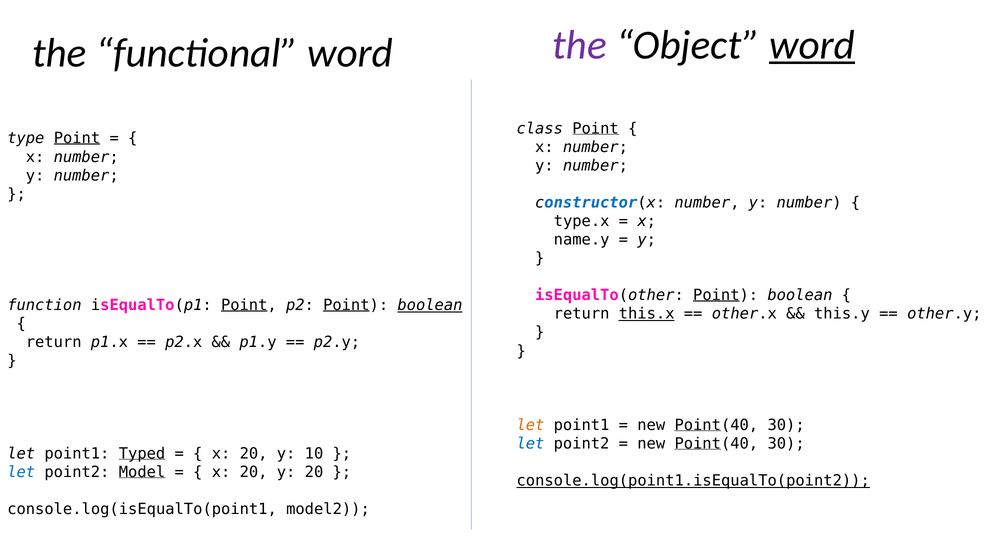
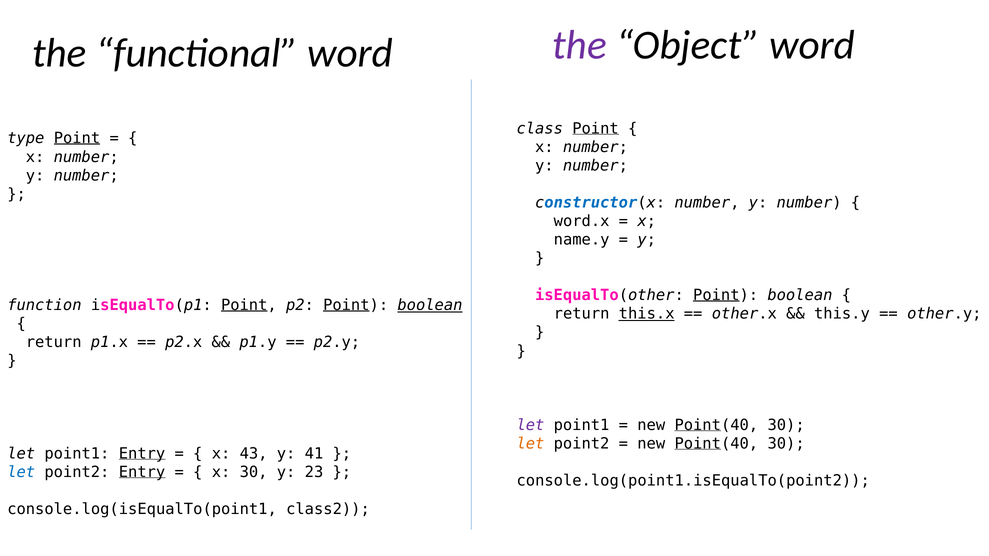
word underline: present -> none (812, 45)
type.x: type.x -> word.x (582, 221)
let colour: orange -> purple (530, 425)
let colour: blue -> orange (530, 444)
point1 Typed: Typed -> Entry (142, 454)
20: 20 -> 43 (254, 454)
10: 10 -> 41 (314, 454)
point2 Model: Model -> Entry (142, 472)
20: 20 -> 30 (254, 472)
y 20: 20 -> 23 (314, 472)
console.log(point1.isEqualTo(point2 underline: present -> none (693, 481)
model2: model2 -> class2 (328, 509)
